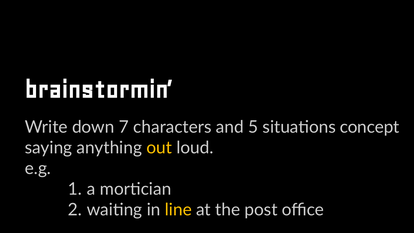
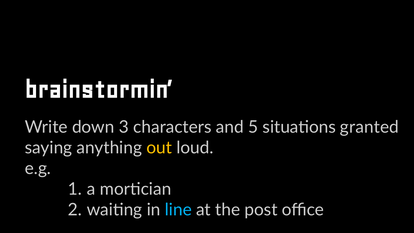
7: 7 -> 3 (124, 127)
concept: concept -> granted (369, 127)
line colour: yellow -> light blue (178, 210)
